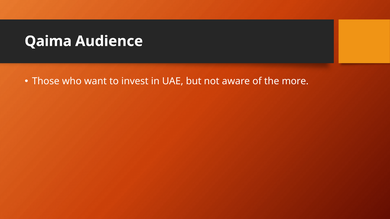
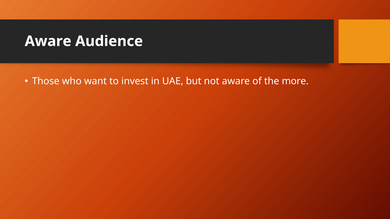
Qaima: Qaima -> Aware (48, 41)
